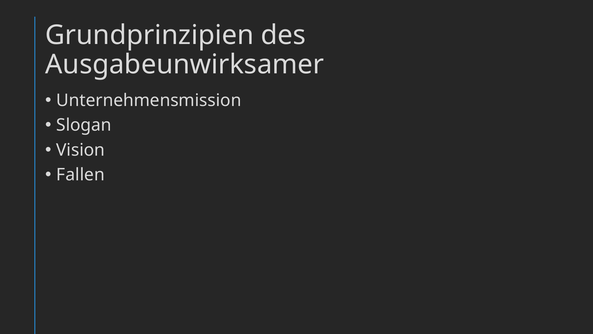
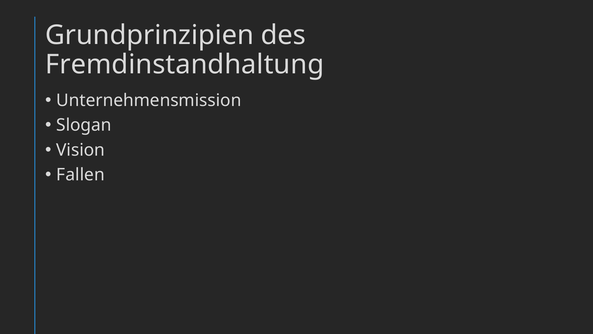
Ausgabeunwirksamer: Ausgabeunwirksamer -> Fremdinstandhaltung (185, 64)
